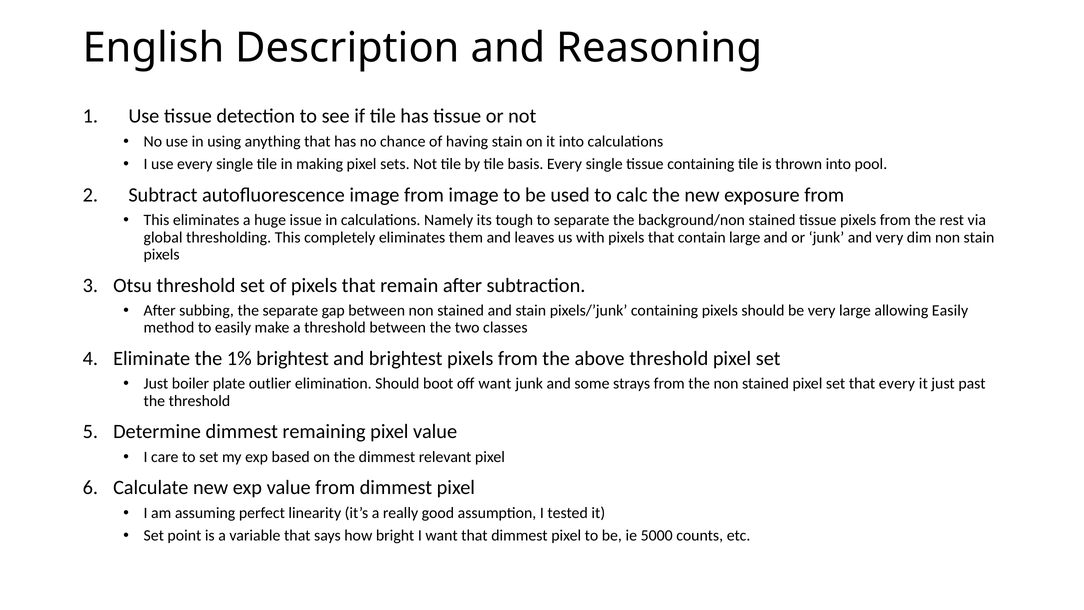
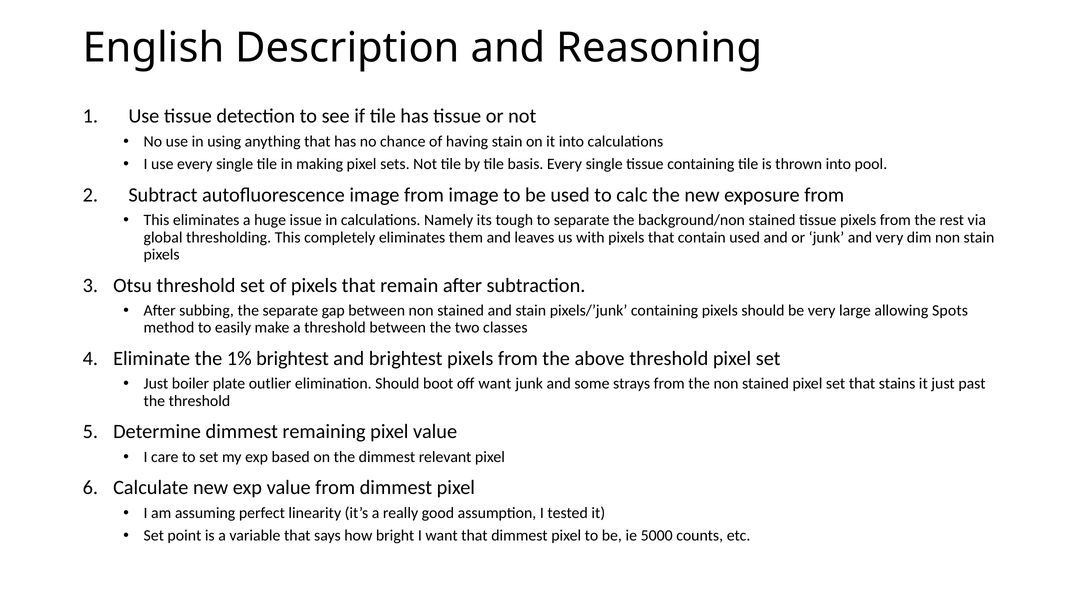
contain large: large -> used (745, 237)
allowing Easily: Easily -> Spots (950, 310)
that every: every -> stains (897, 384)
